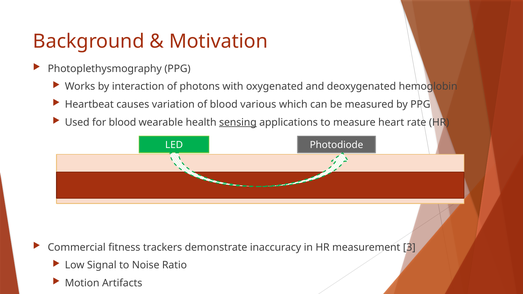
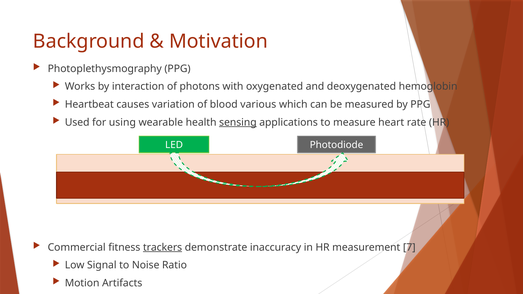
for blood: blood -> using (122, 122)
trackers underline: none -> present (163, 247)
3: 3 -> 7 (409, 247)
